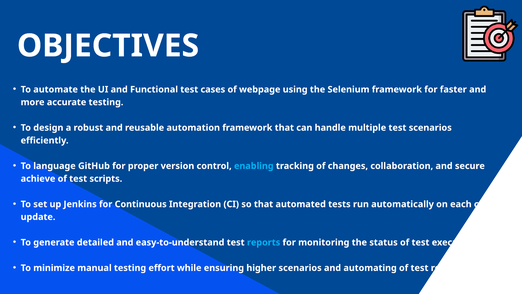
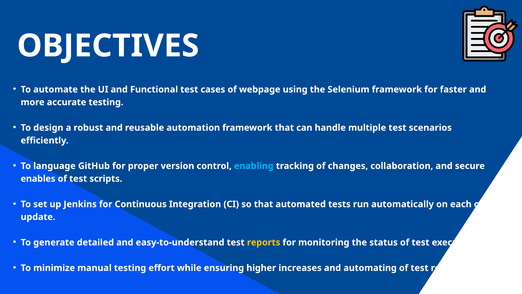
achieve: achieve -> enables (38, 178)
reports colour: light blue -> yellow (264, 242)
higher scenarios: scenarios -> increases (300, 268)
